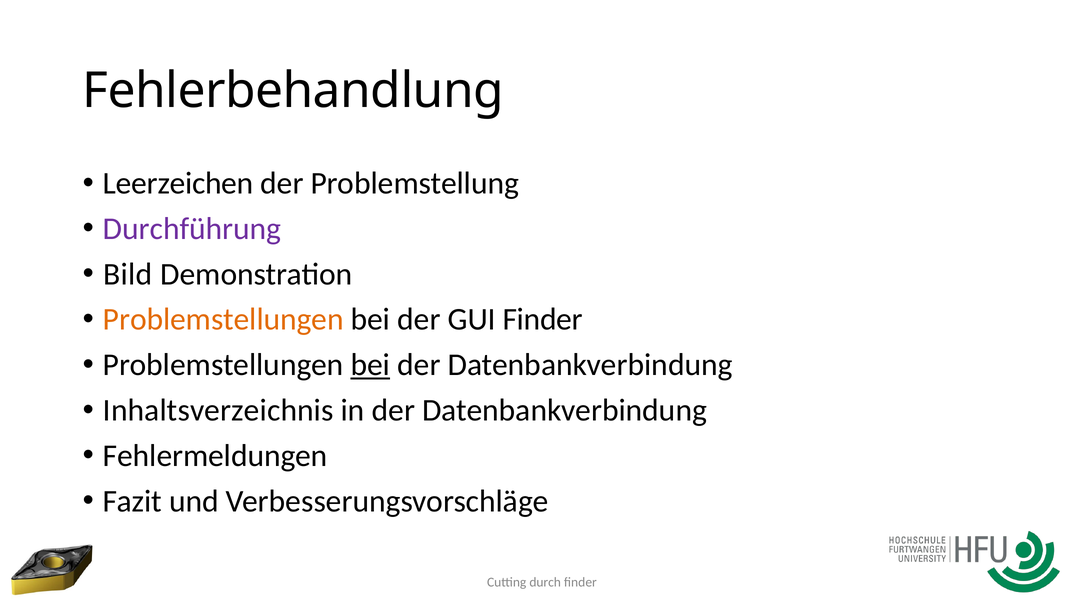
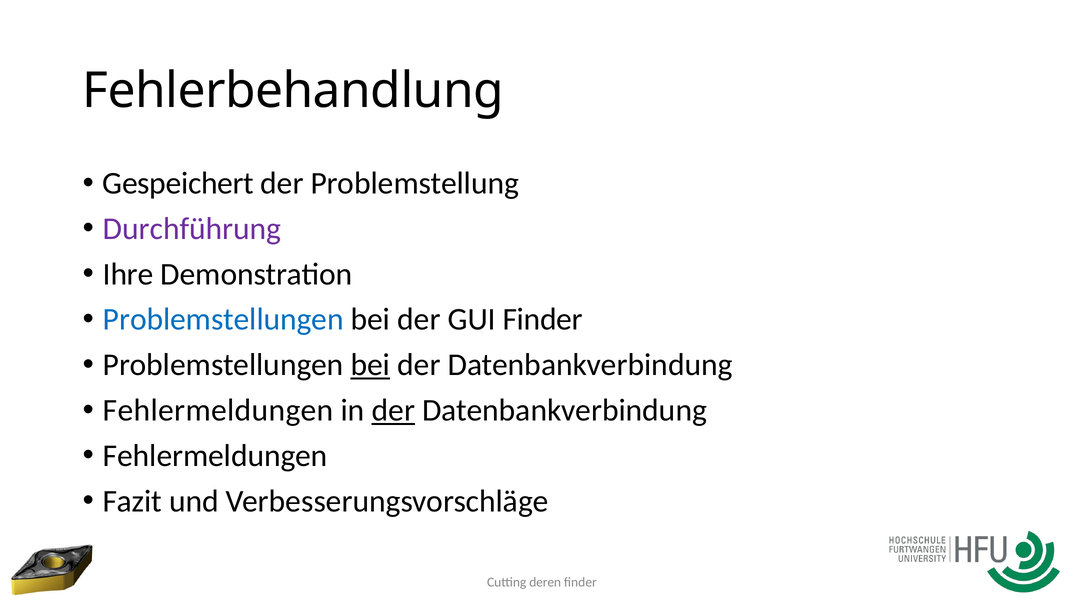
Leerzeichen: Leerzeichen -> Gespeichert (178, 183)
Bild: Bild -> Ihre (128, 274)
Problemstellungen colour: orange -> blue (223, 319)
Inhaltsverzeichnis: Inhaltsverzeichnis -> Fehlermeldungen (218, 410)
der underline: none -> present (393, 410)
durch: durch -> deren (545, 582)
